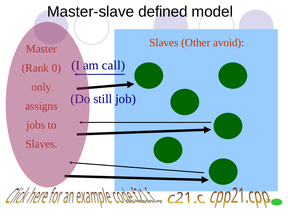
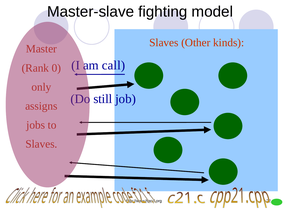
defined: defined -> fighting (163, 12)
avoid: avoid -> kinds (229, 43)
